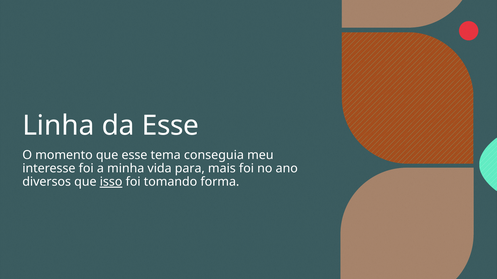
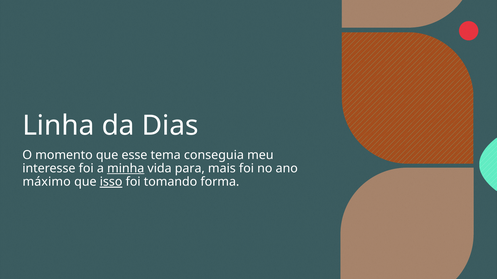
da Esse: Esse -> Dias (170, 126)
minha underline: none -> present (126, 169)
diversos: diversos -> máximo (47, 182)
